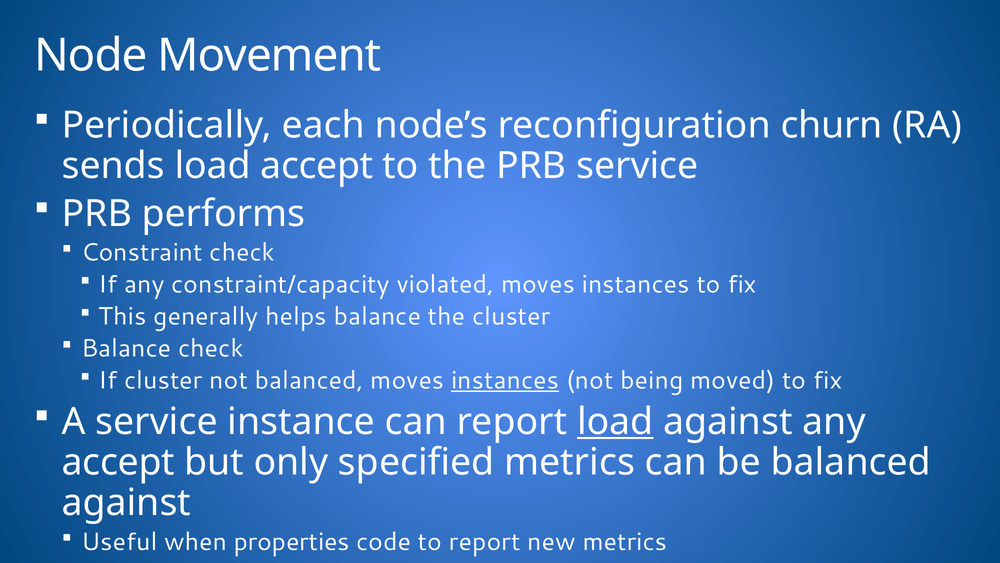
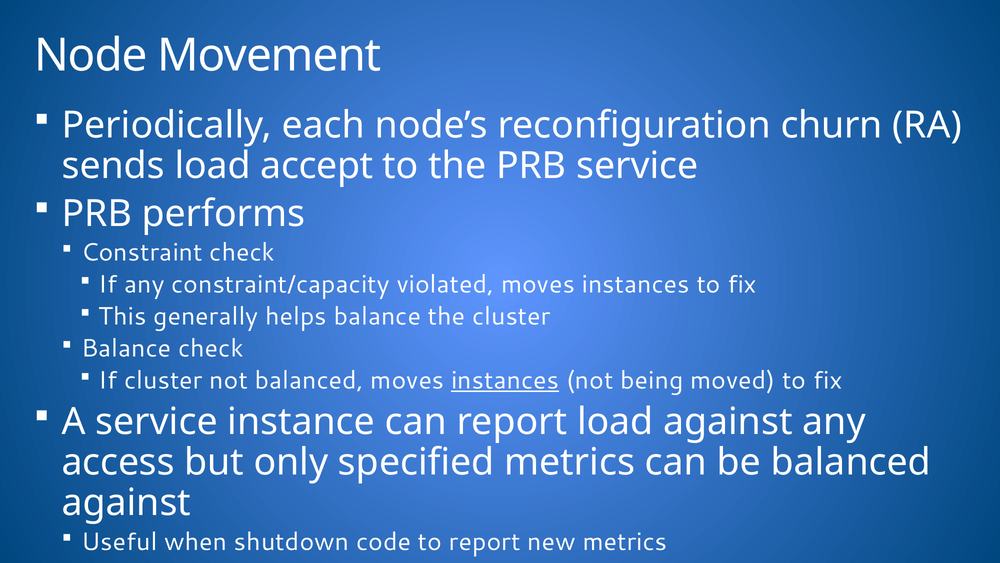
load underline: present -> none (615, 421)
accept: accept -> access (118, 462)
properties: properties -> shutdown (292, 541)
